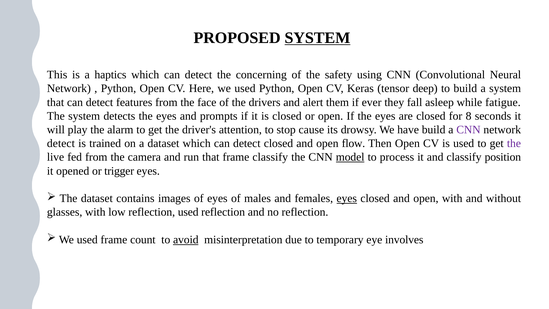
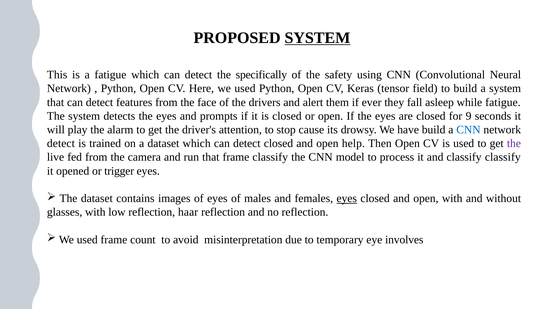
a haptics: haptics -> fatigue (110, 75)
concerning: concerning -> specifically (261, 75)
deep: deep -> field (425, 88)
8: 8 -> 9 (469, 116)
CNN colour: purple -> blue (468, 130)
flow: flow -> help (353, 143)
model underline: present -> none (350, 157)
classify position: position -> classify (503, 157)
reflection used: used -> haar (188, 212)
avoid underline: present -> none (186, 239)
